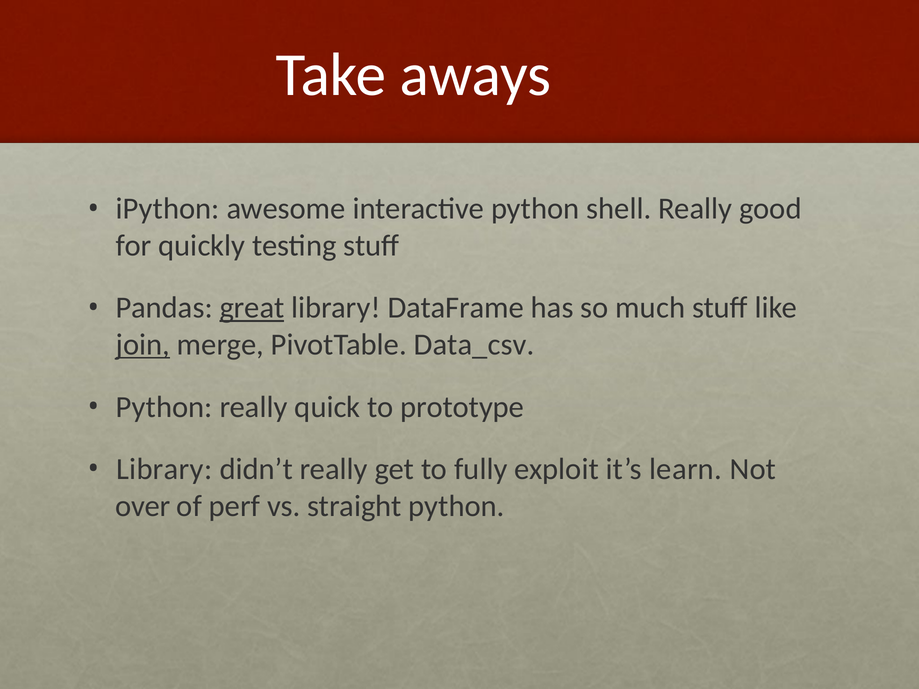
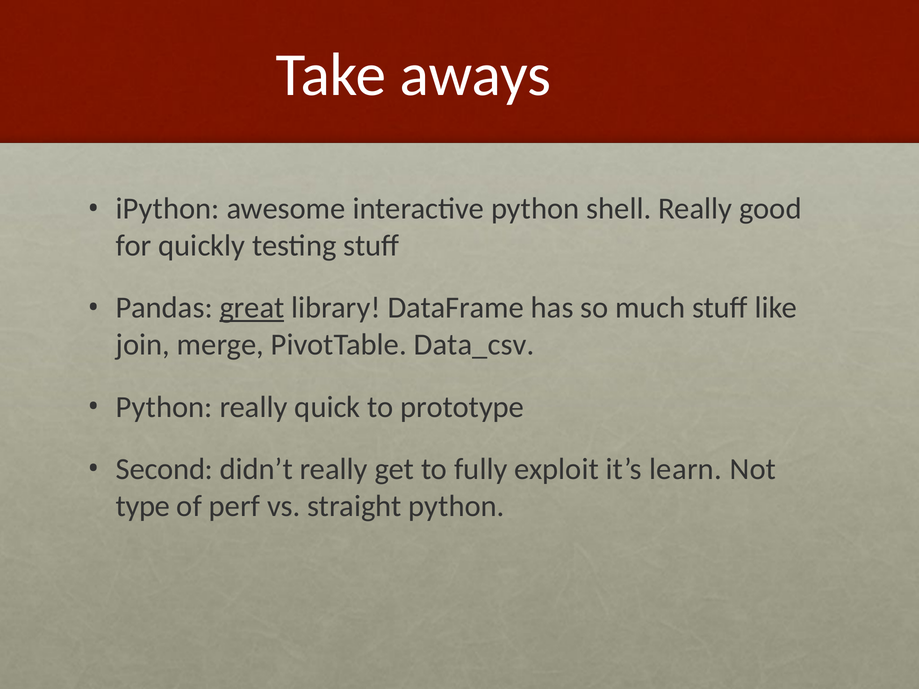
join underline: present -> none (143, 345)
Library: Library -> Second (164, 469)
over: over -> type (143, 506)
